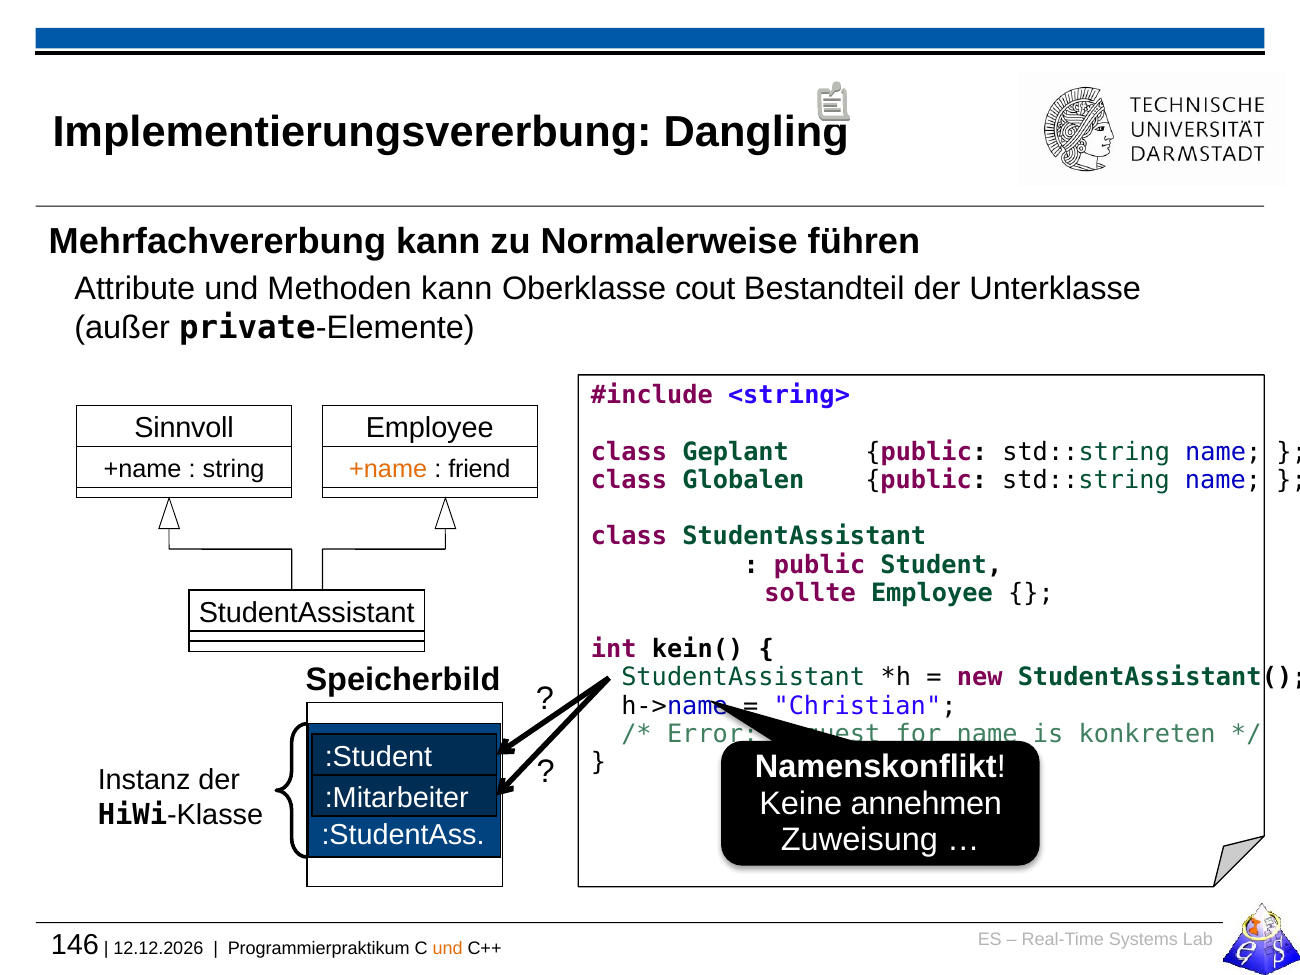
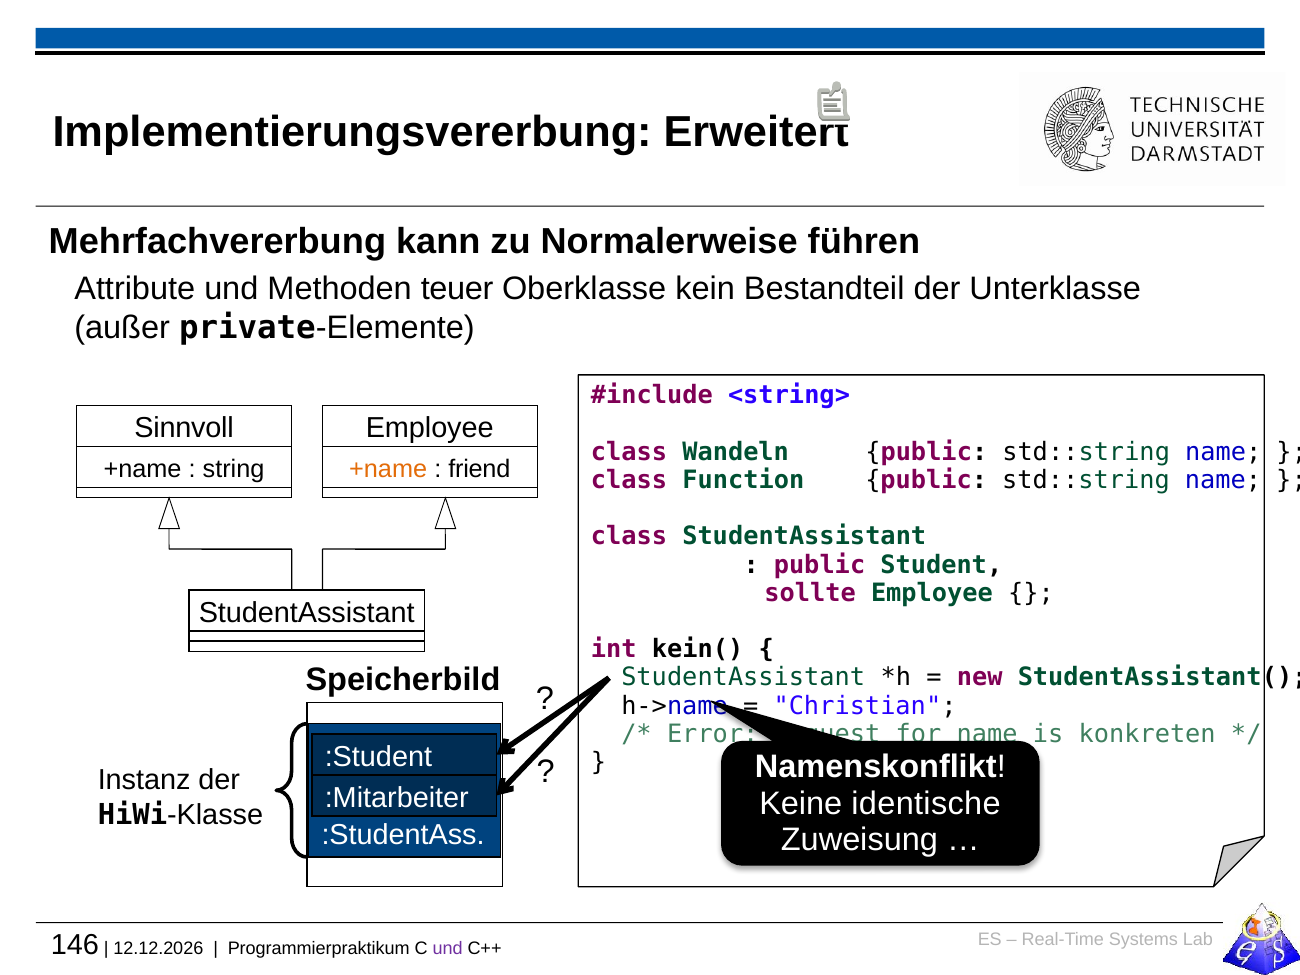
Dangling: Dangling -> Erweitert (756, 132)
Methoden kann: kann -> teuer (457, 289)
cout: cout -> kein (705, 289)
Geplant: Geplant -> Wandeln (736, 452)
Globalen: Globalen -> Function (743, 480)
annehmen: annehmen -> identische (926, 803)
und colour: orange -> purple (448, 948)
